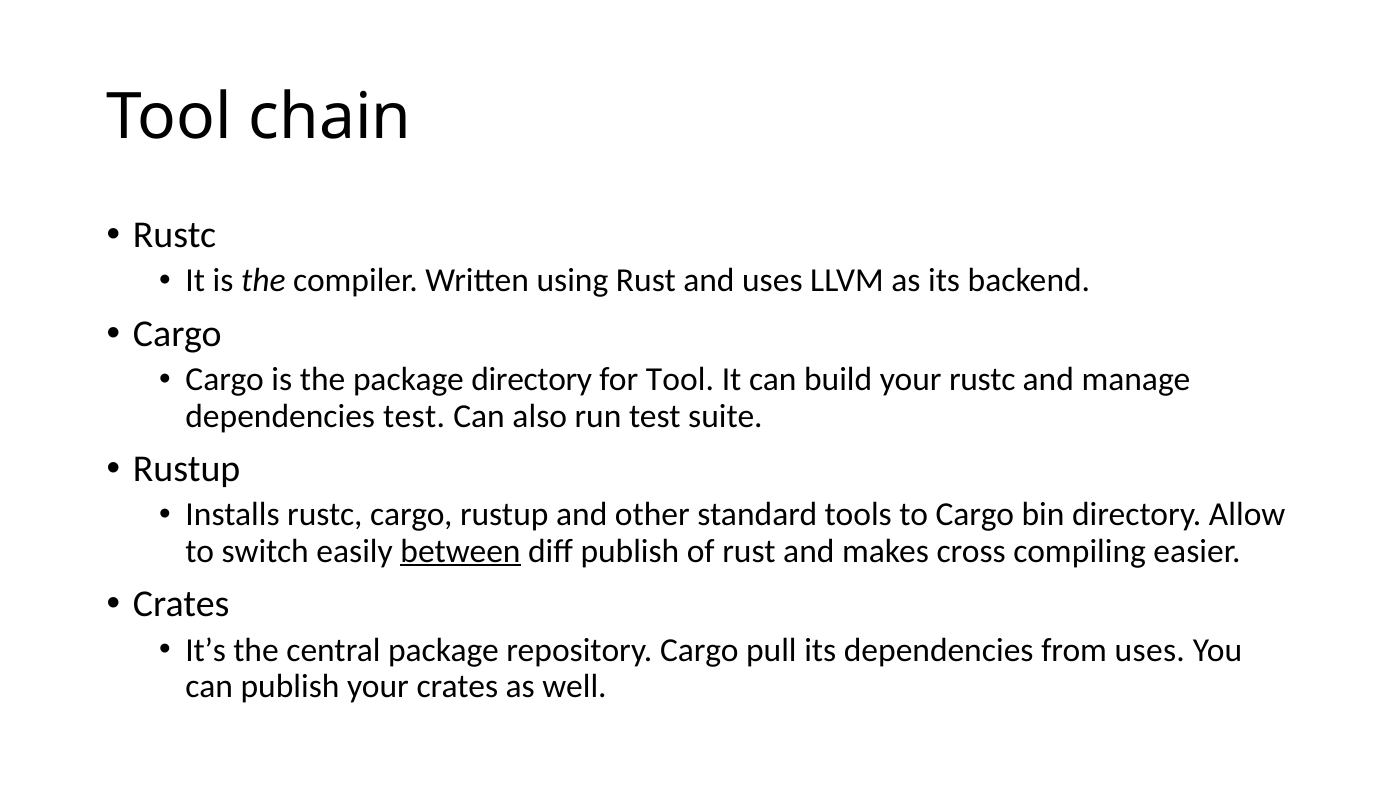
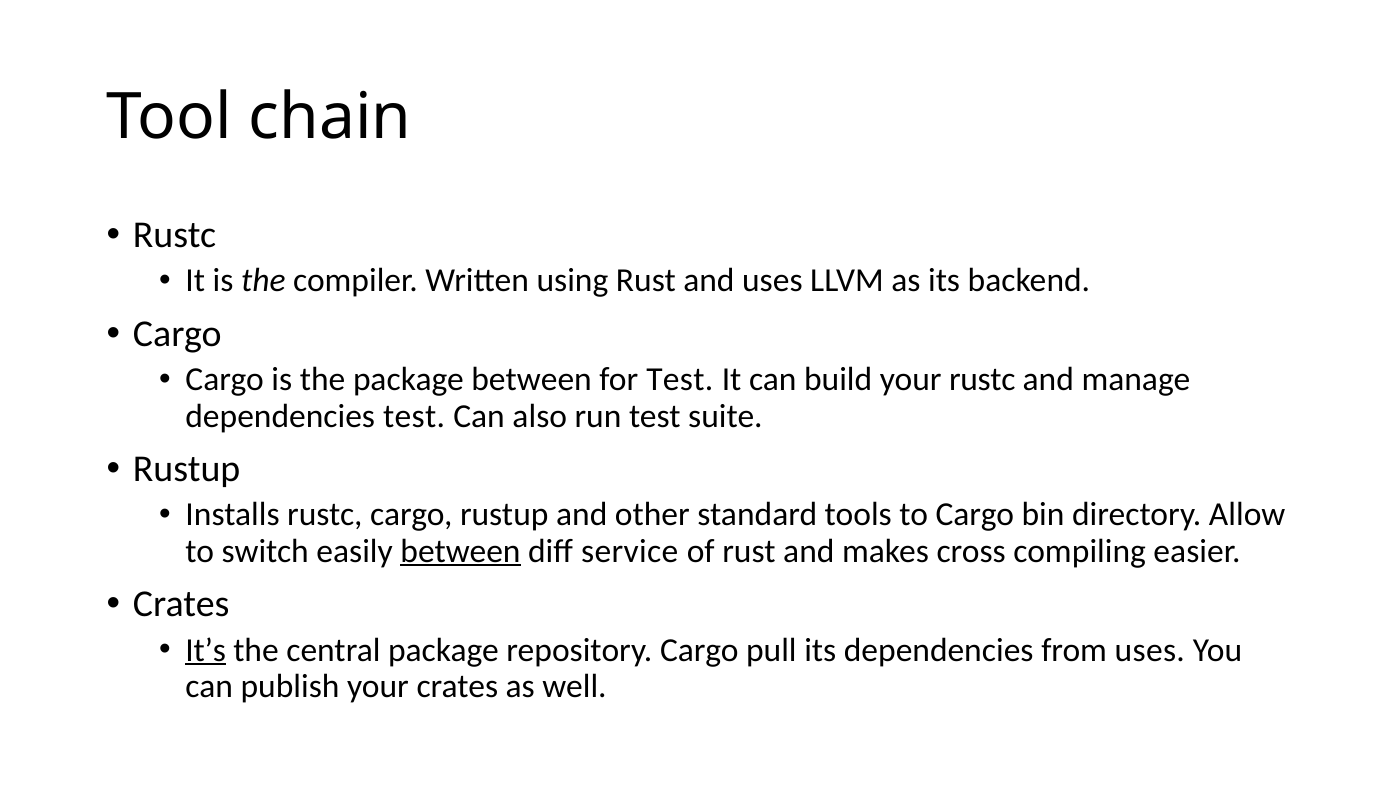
package directory: directory -> between (532, 380)
for Tool: Tool -> Test (680, 380)
diff publish: publish -> service (630, 551)
It’s underline: none -> present (206, 650)
